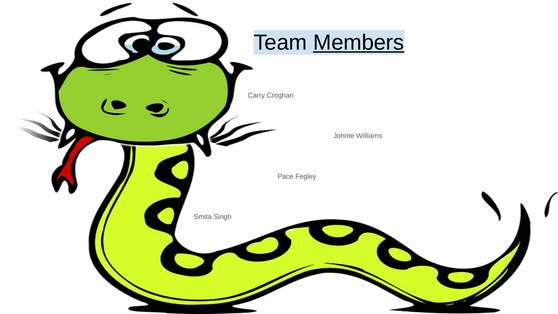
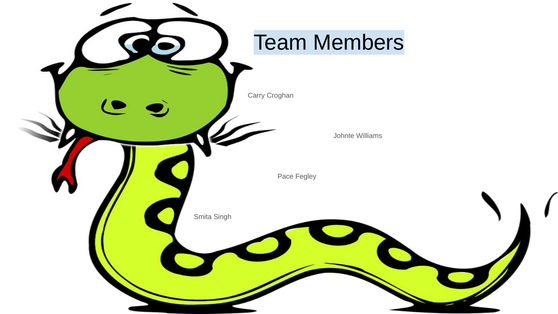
Members underline: present -> none (359, 43)
